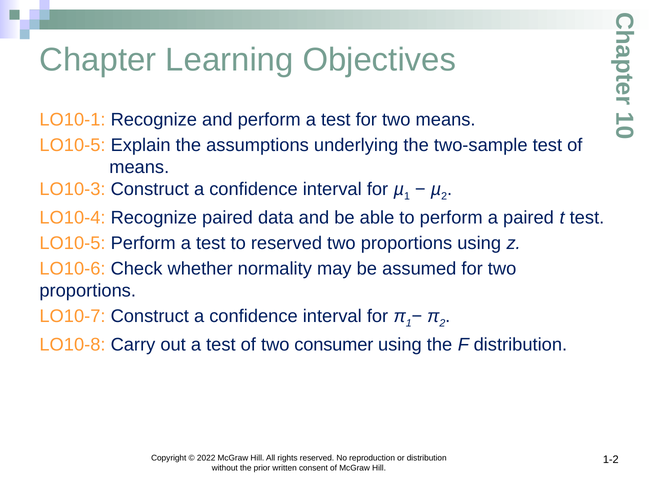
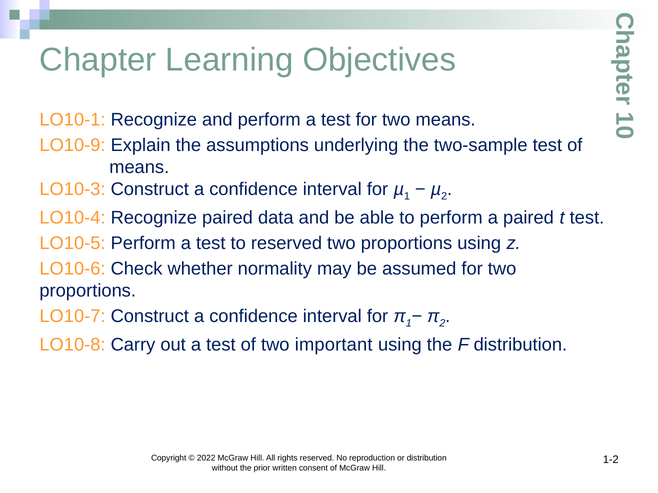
LO10-5: LO10-5 -> LO10-9 (73, 145)
consumer: consumer -> important (334, 345)
